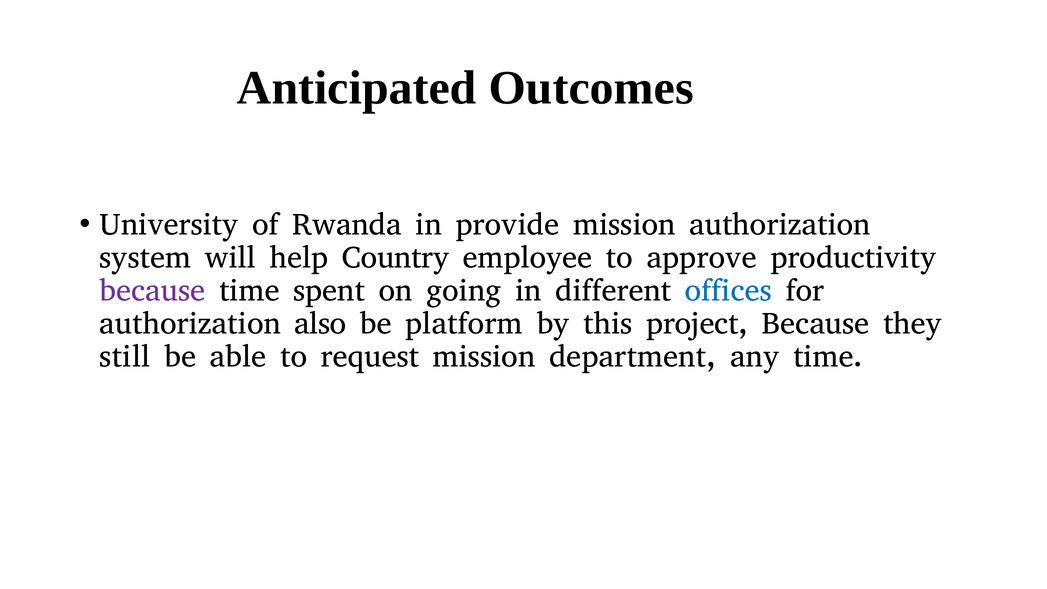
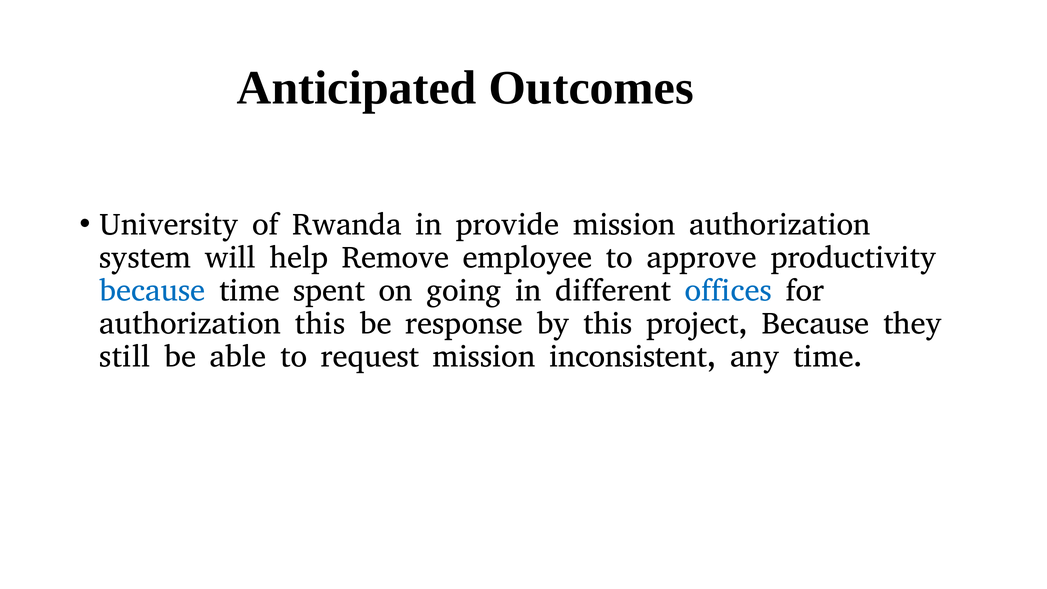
Country: Country -> Remove (396, 258)
because colour: purple -> blue (152, 291)
authorization also: also -> this (320, 324)
platform: platform -> response (464, 324)
department: department -> inconsistent (633, 357)
